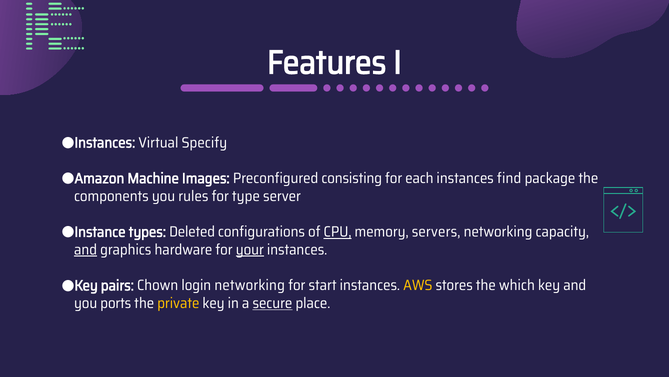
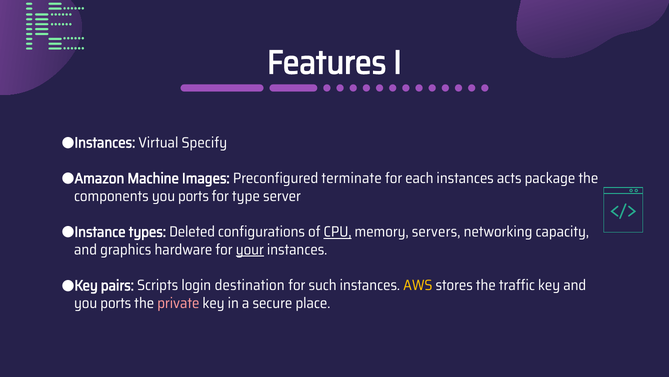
consisting: consisting -> terminate (352, 178)
find: find -> acts (509, 178)
components you rules: rules -> ports (193, 196)
and underline: present -> none (86, 249)
Chown: Chown -> Scripts (158, 285)
login networking: networking -> destination (250, 285)
start: start -> such (323, 285)
which: which -> traffic (517, 285)
private colour: yellow -> pink (178, 303)
secure underline: present -> none (272, 303)
